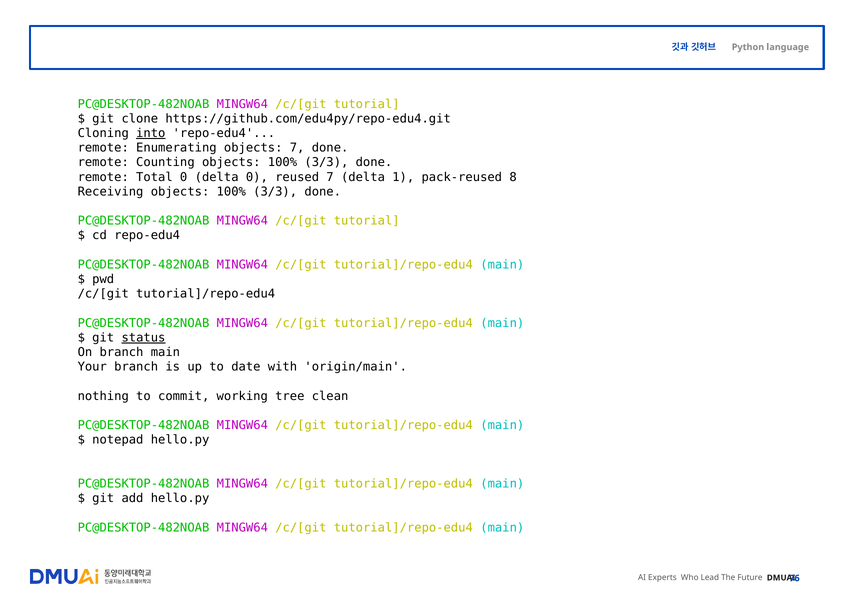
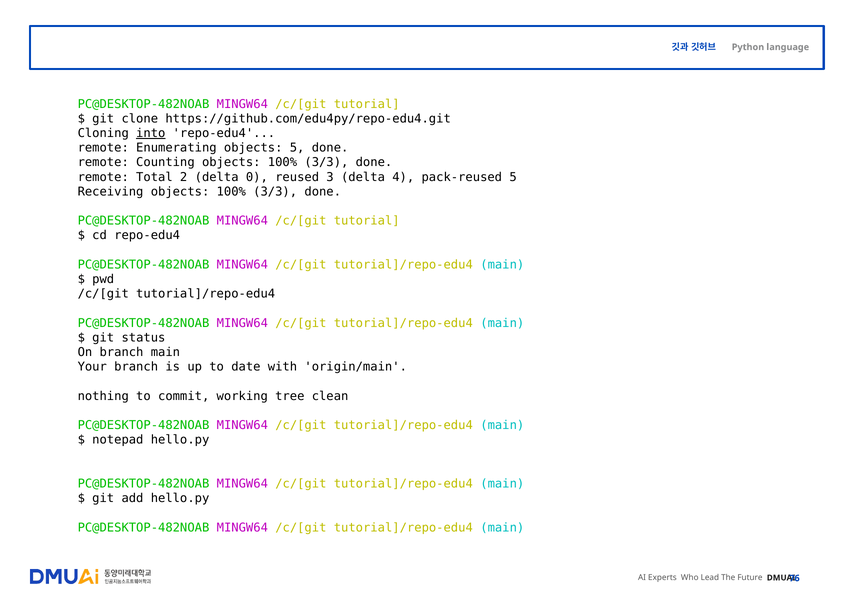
objects 7: 7 -> 5 (297, 148)
Total 0: 0 -> 2 (184, 177)
reused 7: 7 -> 3 (330, 177)
1: 1 -> 4 (403, 177)
pack-reused 8: 8 -> 5 (513, 177)
status underline: present -> none (143, 338)
